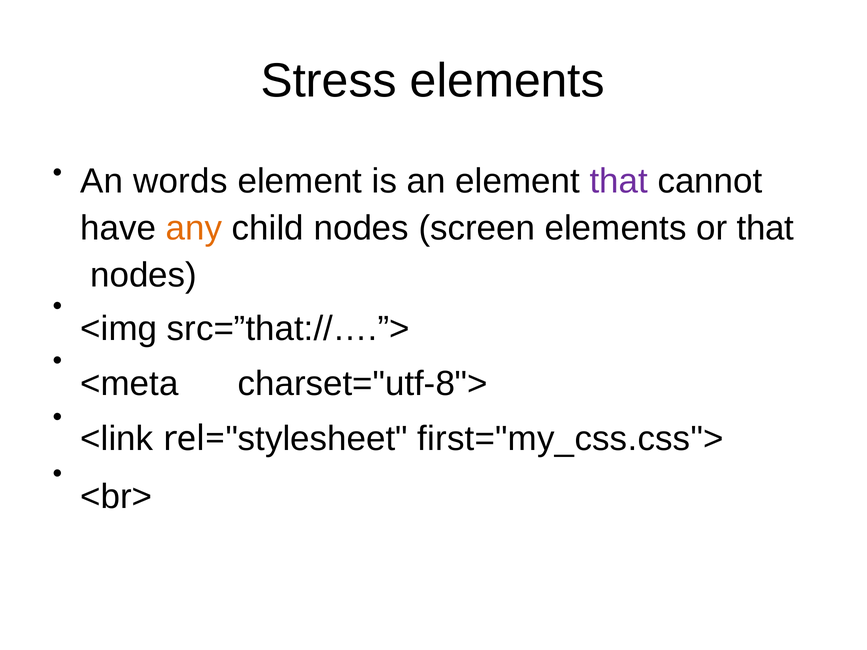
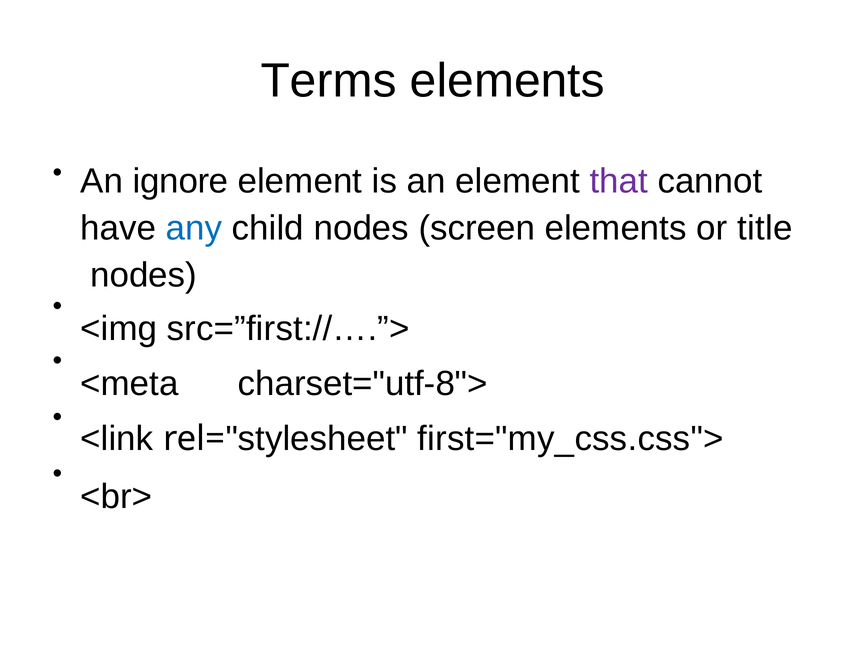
Stress: Stress -> Terms (329, 81)
words: words -> ignore (181, 181)
any colour: orange -> blue (194, 228)
or that: that -> title (765, 228)
src=”that://….”>: src=”that://….”> -> src=”first://….”> (288, 329)
